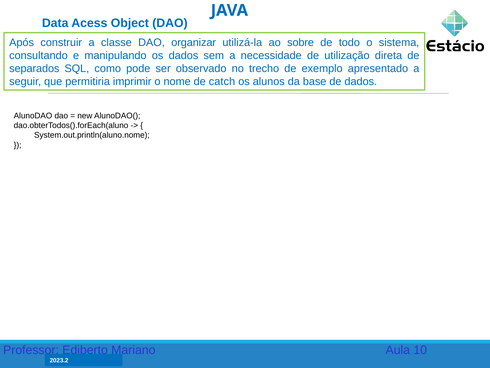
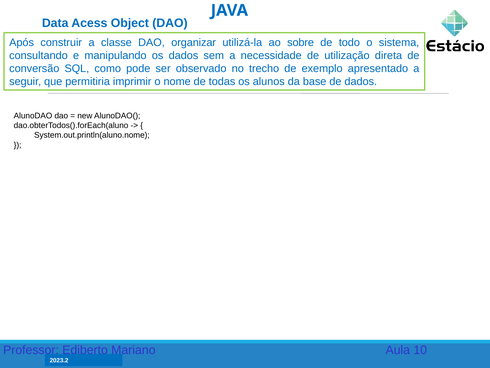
separados: separados -> conversão (34, 69)
catch: catch -> todas (222, 82)
